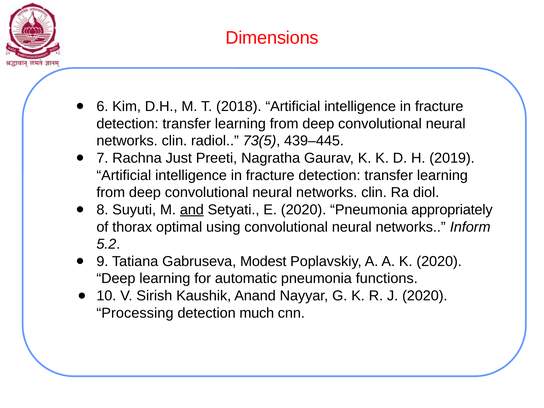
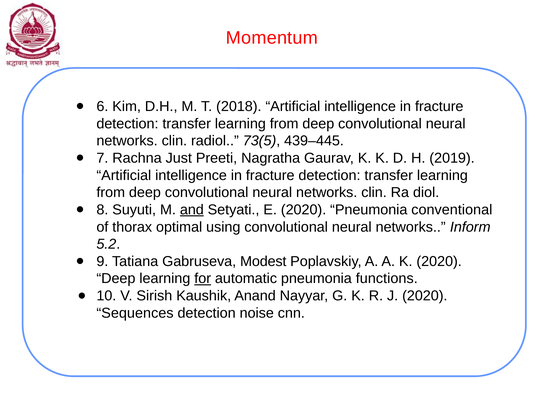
Dimensions: Dimensions -> Momentum (272, 38)
appropriately: appropriately -> conventional (452, 210)
for underline: none -> present (203, 279)
Processing: Processing -> Sequences (135, 313)
much: much -> noise (257, 313)
